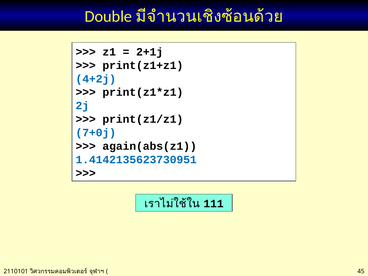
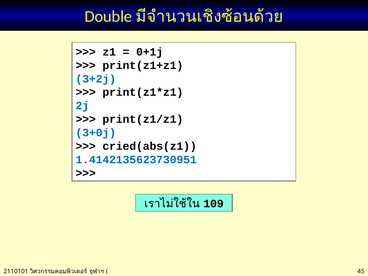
2+1j: 2+1j -> 0+1j (150, 52)
4+2j: 4+2j -> 3+2j (96, 79)
7+0j: 7+0j -> 3+0j (96, 133)
again(abs(z1: again(abs(z1 -> cried(abs(z1 (150, 146)
111: 111 -> 109 (214, 204)
